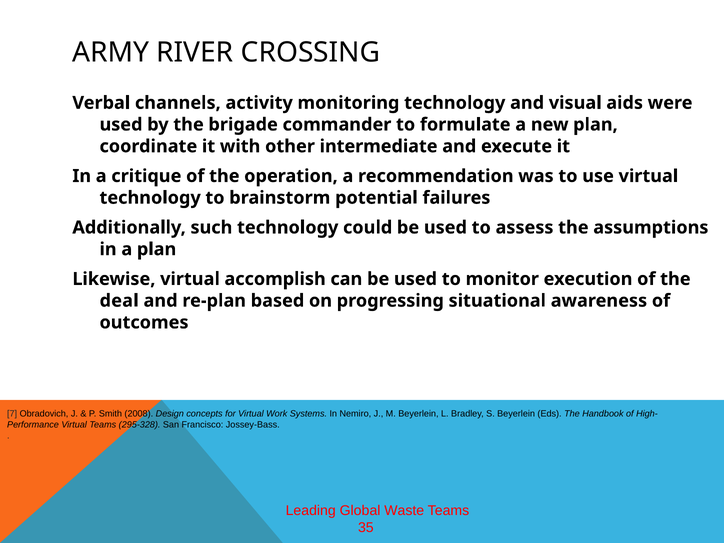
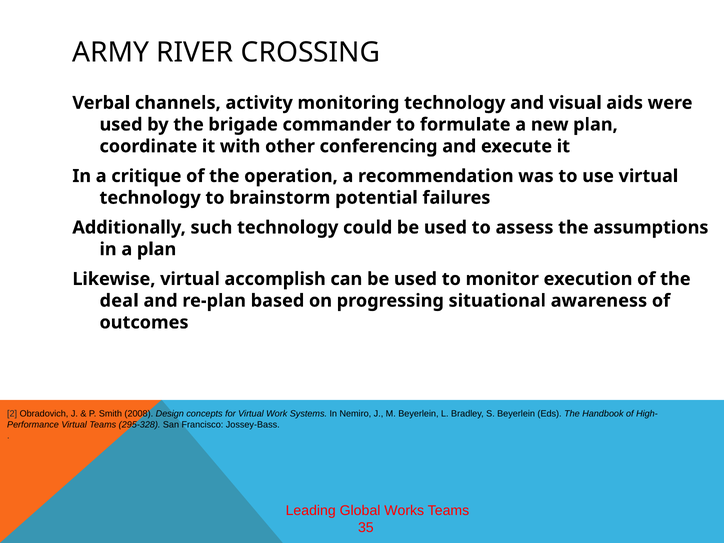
intermediate: intermediate -> conferencing (379, 146)
7: 7 -> 2 (12, 414)
Waste: Waste -> Works (404, 511)
